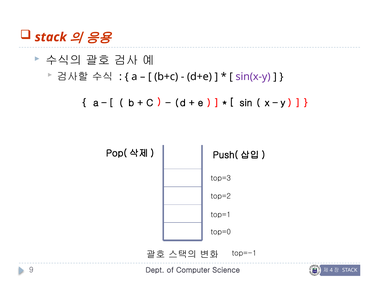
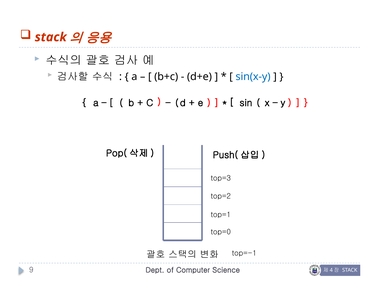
sin(x-y colour: purple -> blue (253, 77)
